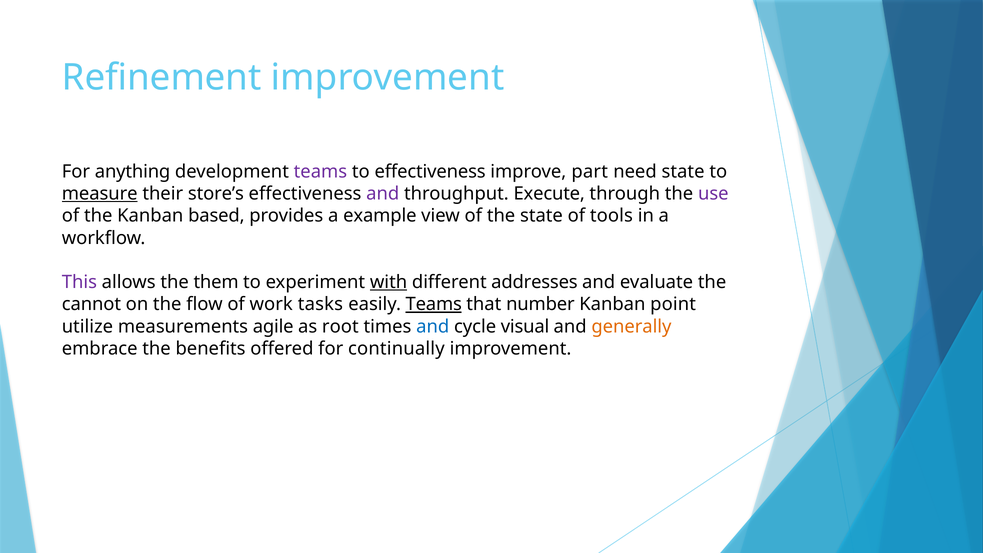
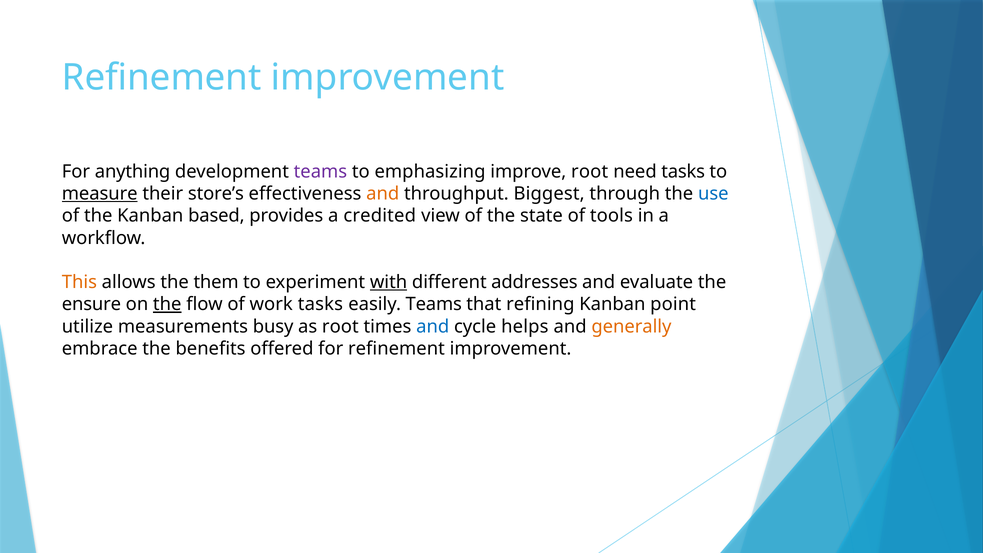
to effectiveness: effectiveness -> emphasizing (430, 172)
improve part: part -> root (590, 172)
need state: state -> tasks (683, 172)
and colour: purple -> orange (383, 194)
Execute: Execute -> Biggest (549, 194)
use colour: purple -> blue (713, 194)
example: example -> credited (380, 216)
This colour: purple -> orange (79, 282)
cannot: cannot -> ensure (91, 304)
the underline: none -> present (167, 304)
Teams underline: present -> none (434, 304)
number: number -> refining (540, 304)
agile: agile -> busy (273, 326)
visual: visual -> helps (525, 326)
for continually: continually -> refinement (396, 349)
